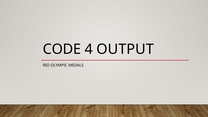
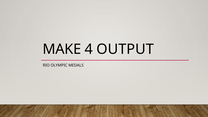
CODE: CODE -> MAKE (62, 49)
